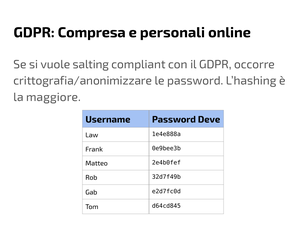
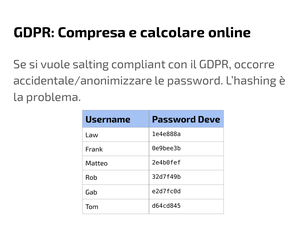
personali: personali -> calcolare (172, 33)
crittografia/anonimizzare: crittografia/anonimizzare -> accidentale/anonimizzare (83, 81)
maggiore: maggiore -> problema (54, 97)
